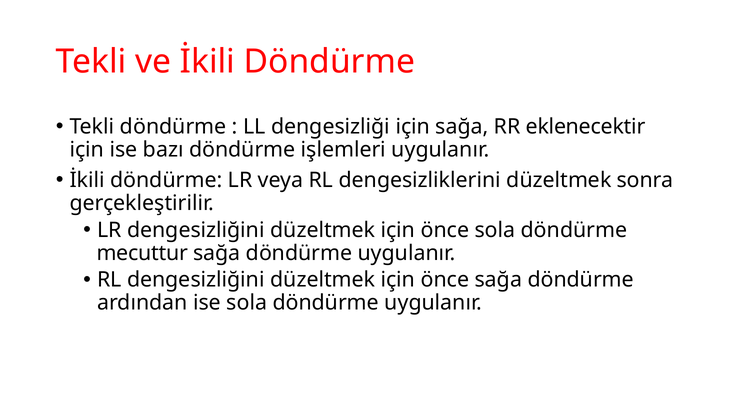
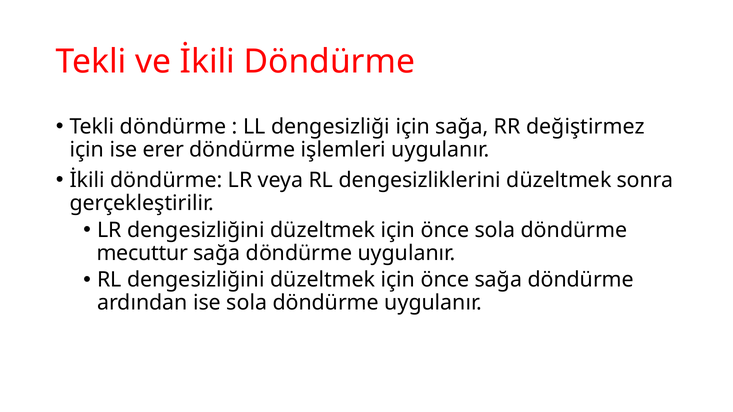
eklenecektir: eklenecektir -> değiştirmez (585, 127)
bazı: bazı -> erer (163, 150)
